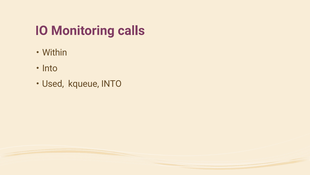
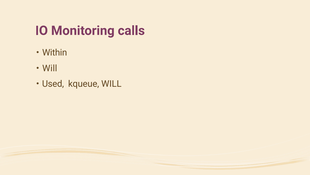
Into: Into -> Will (50, 68)
kqueue INTO: INTO -> WILL (111, 84)
